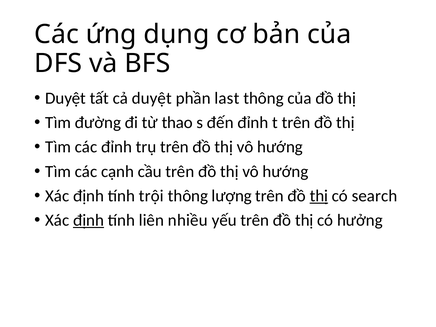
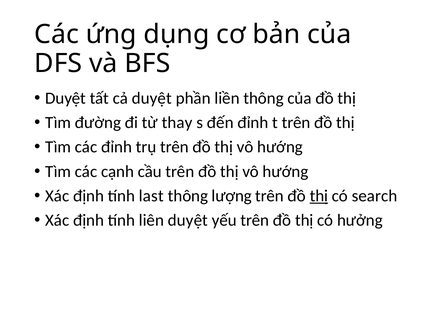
last: last -> liền (227, 98)
thao: thao -> thay (177, 123)
trội: trội -> last (151, 196)
định underline: present -> none (89, 220)
liên nhiều: nhiều -> duyệt (188, 220)
